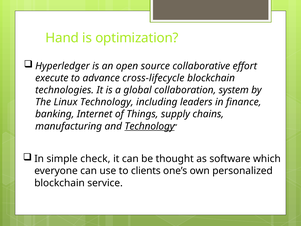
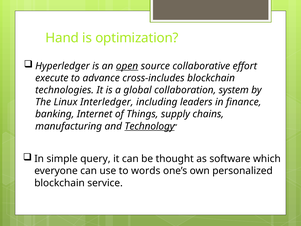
open underline: none -> present (127, 66)
cross-lifecycle: cross-lifecycle -> cross-includes (153, 78)
Linux Technology: Technology -> Interledger (107, 102)
check: check -> query (95, 159)
clients: clients -> words (146, 171)
